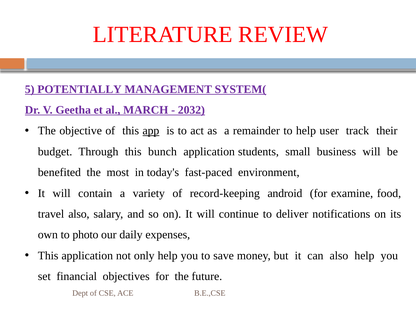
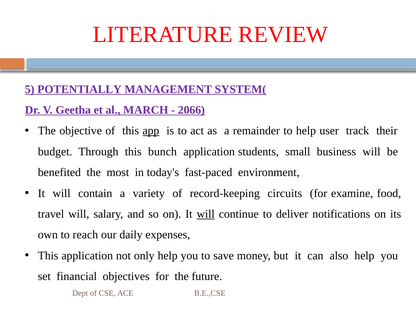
2032: 2032 -> 2066 (191, 110)
android: android -> circuits (285, 193)
travel also: also -> will (79, 214)
will underline: none -> present (206, 214)
photo: photo -> reach (85, 235)
